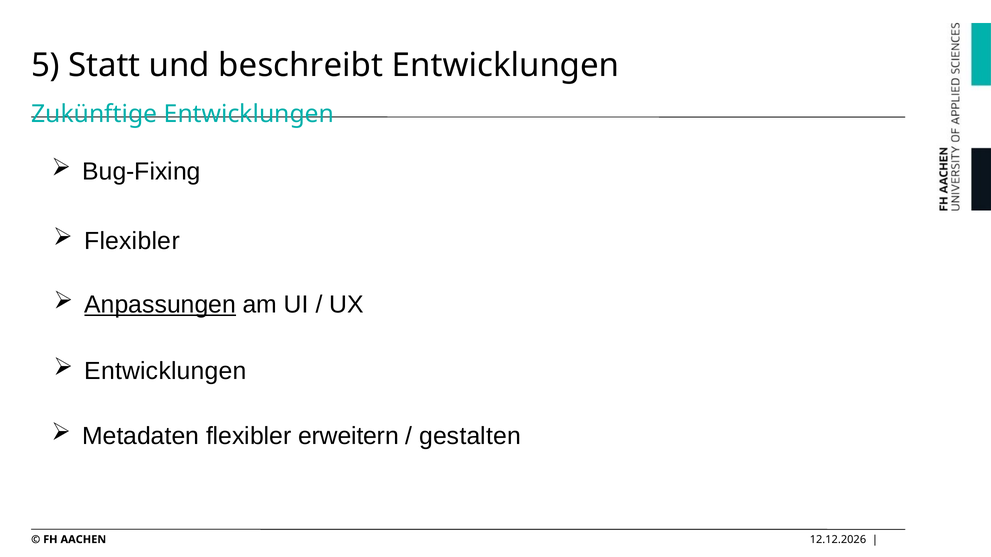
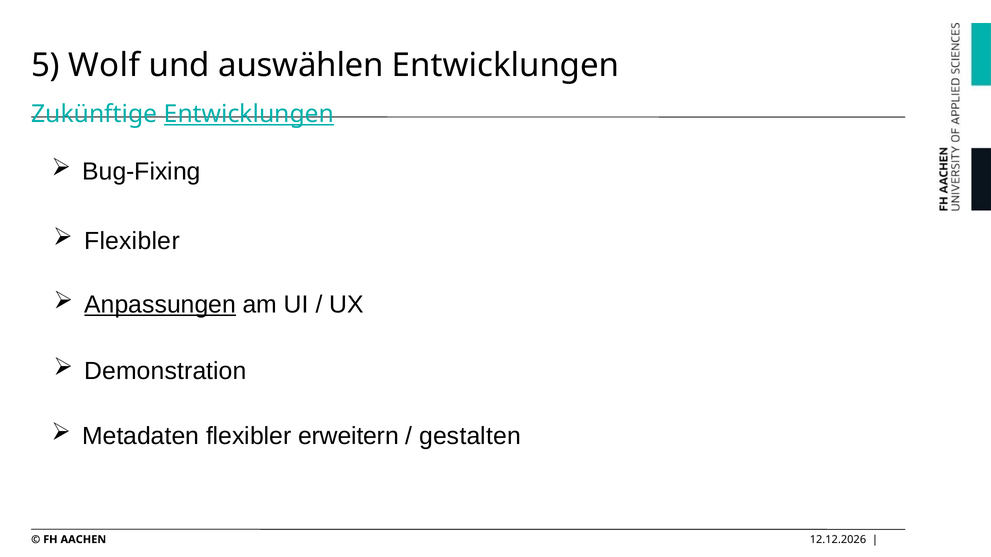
Statt: Statt -> Wolf (104, 65)
beschreibt: beschreibt -> auswählen (301, 65)
Entwicklungen underline: none -> present (249, 114)
Entwicklungen: Entwicklungen -> Demonstration (166, 372)
